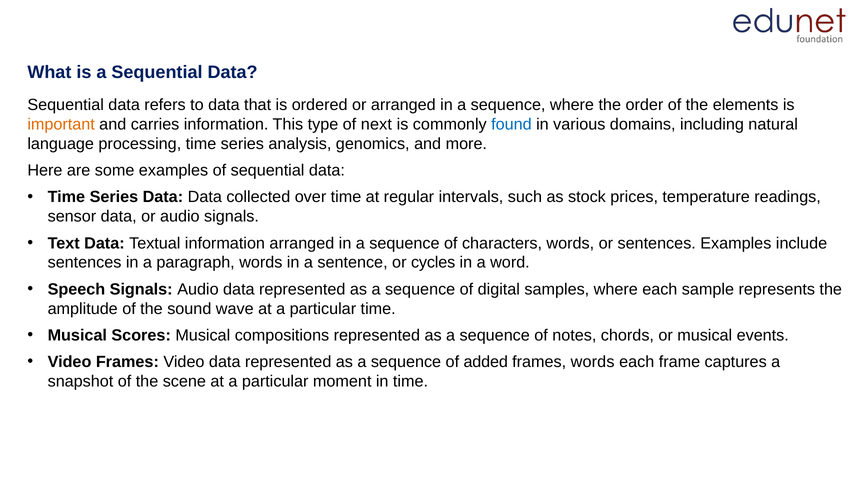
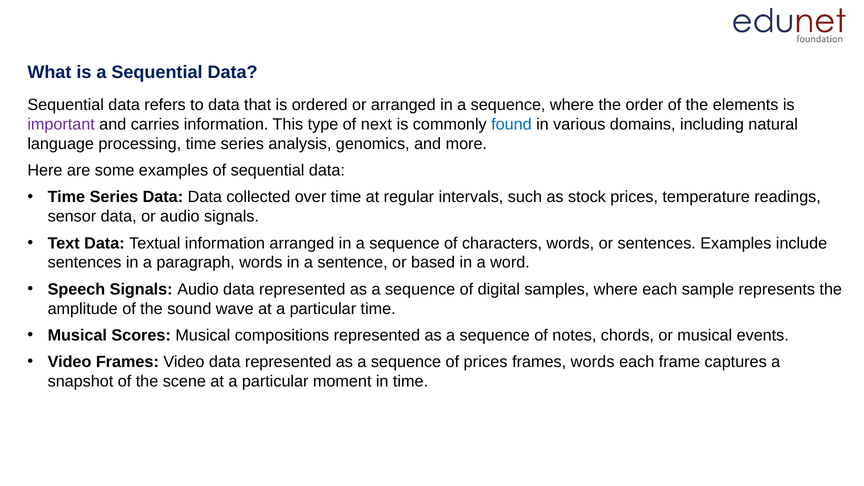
important colour: orange -> purple (61, 124)
cycles: cycles -> based (433, 263)
of added: added -> prices (486, 362)
